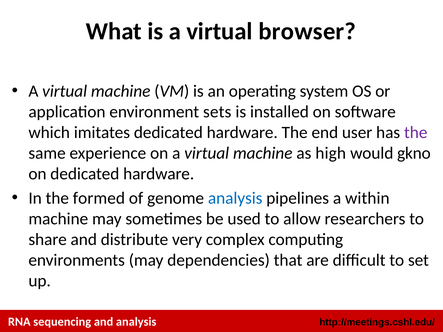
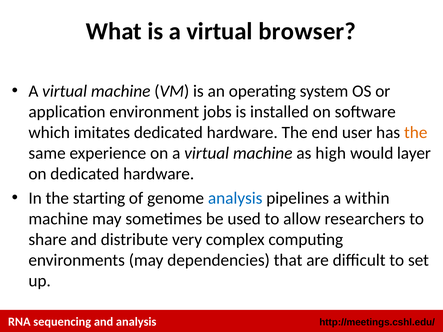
sets: sets -> jobs (217, 112)
the colour: purple -> orange (416, 133)
gkno: gkno -> layer (414, 153)
formed: formed -> starting (99, 198)
